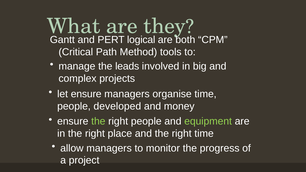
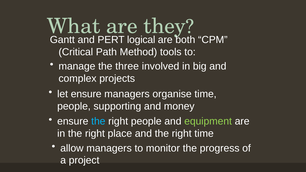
leads: leads -> three (127, 66)
developed: developed -> supporting (117, 106)
the colour: light green -> light blue (98, 121)
